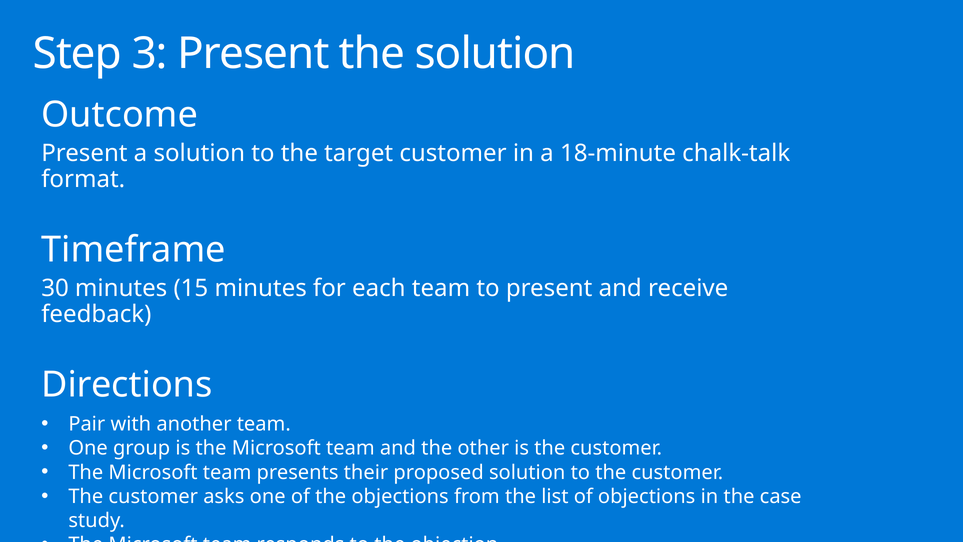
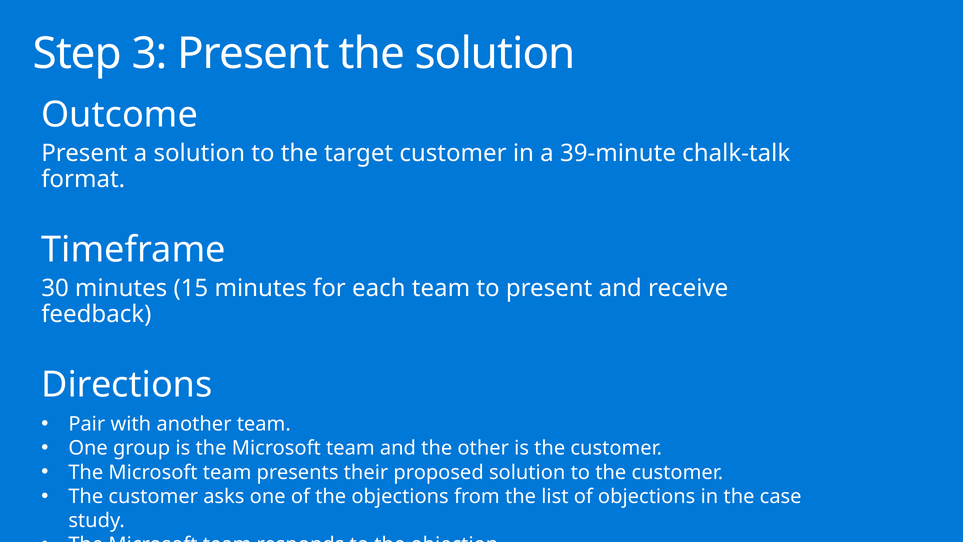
18-minute: 18-minute -> 39-minute (618, 153)
